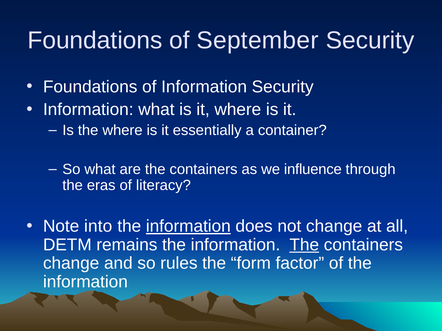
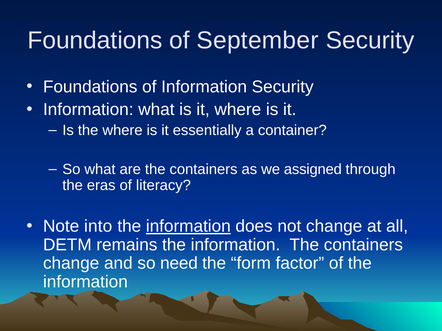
influence: influence -> assigned (313, 170)
The underline: present -> none (304, 245)
rules: rules -> need (179, 264)
